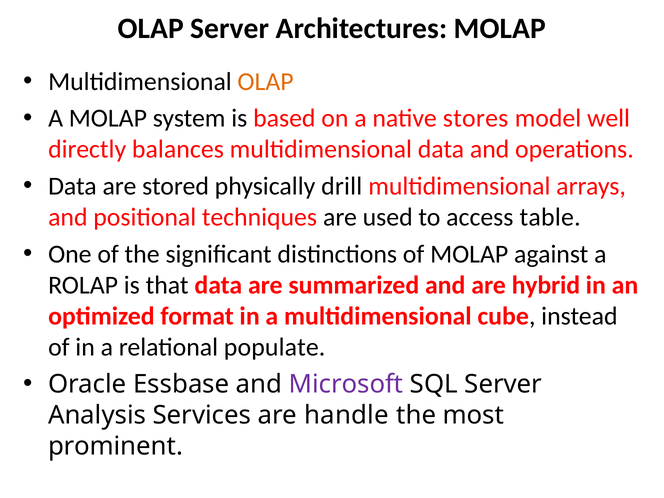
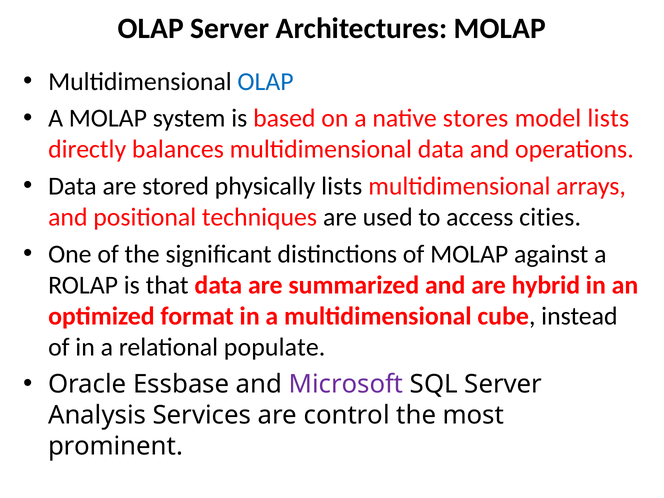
OLAP colour: orange -> blue (266, 81)
model well: well -> lists (608, 118)
physically drill: drill -> lists (342, 186)
table: table -> cities (550, 217)
handle: handle -> control (347, 415)
